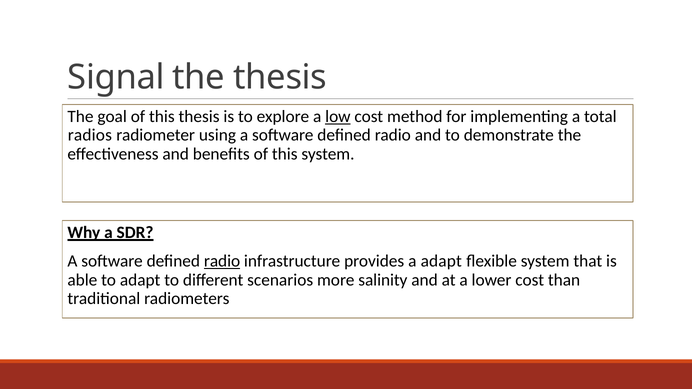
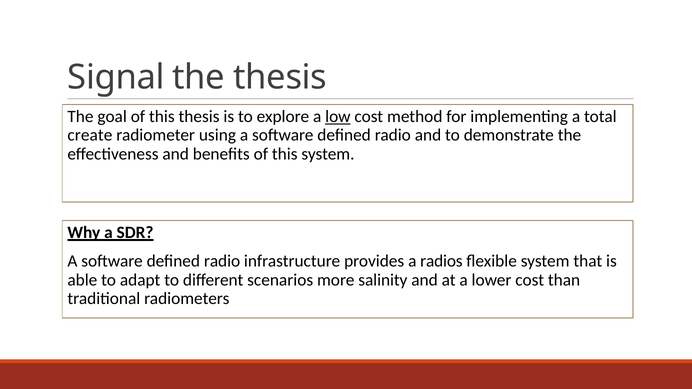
radios: radios -> create (90, 135)
radio underline: present -> none (222, 261)
a adapt: adapt -> radios (441, 261)
